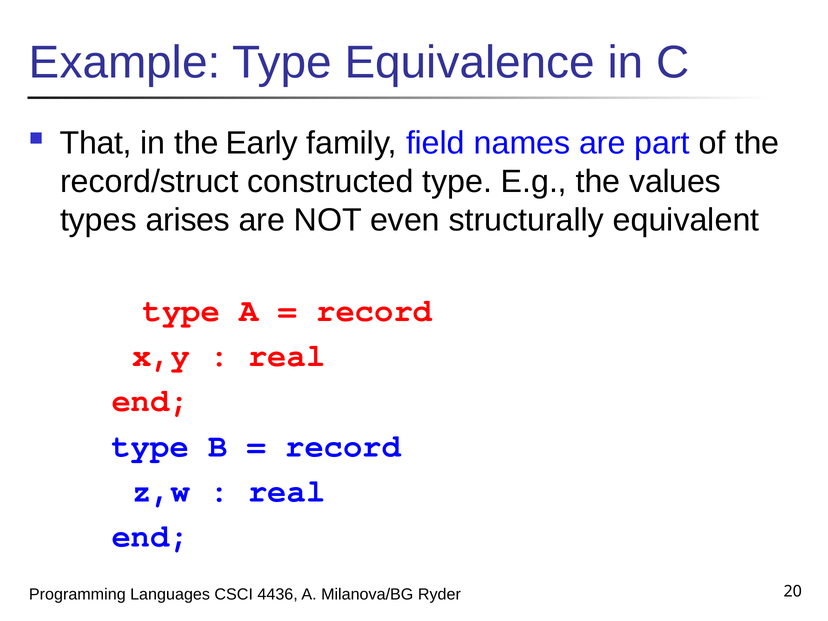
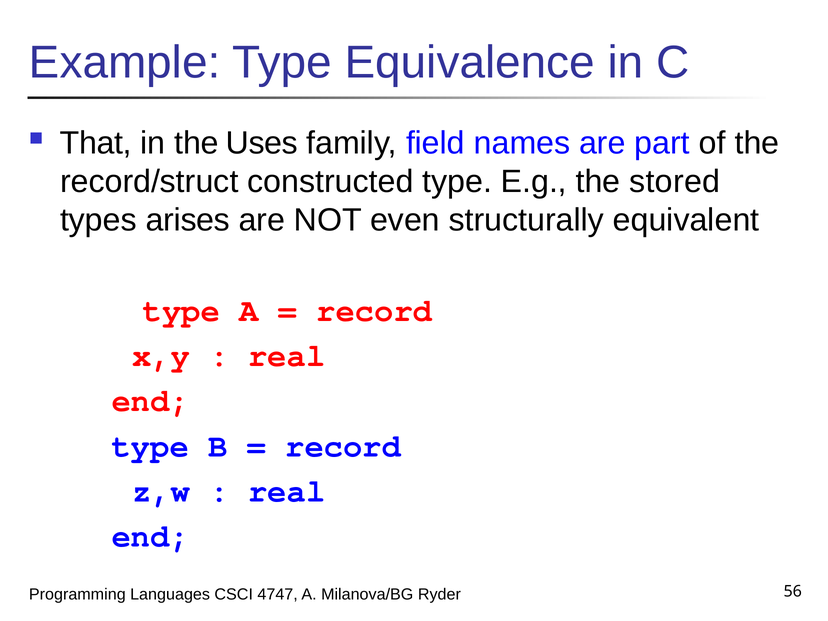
Early: Early -> Uses (262, 143)
values: values -> stored (675, 182)
4436: 4436 -> 4747 (278, 594)
20: 20 -> 56 (793, 591)
